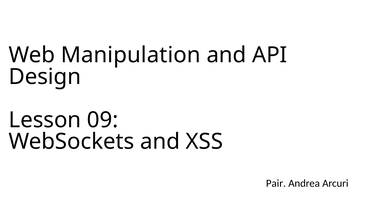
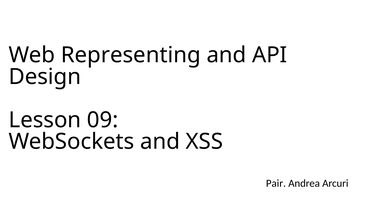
Manipulation: Manipulation -> Representing (131, 55)
